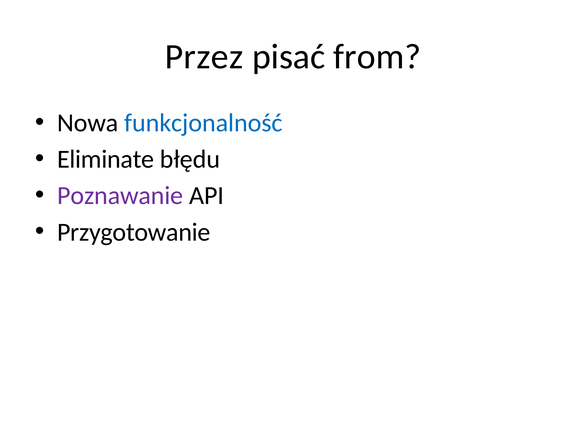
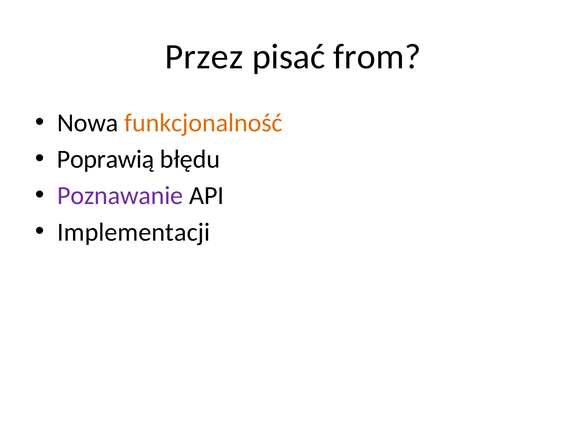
funkcjonalność colour: blue -> orange (203, 123)
Eliminate: Eliminate -> Poprawią (106, 159)
Przygotowanie: Przygotowanie -> Implementacji (134, 232)
